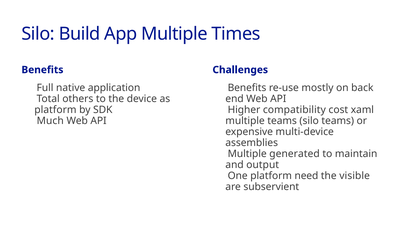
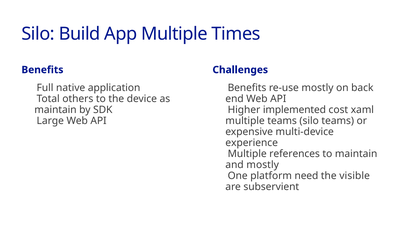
compatibility: compatibility -> implemented (294, 110)
platform: platform -> maintain (55, 110)
Much: Much -> Large (50, 121)
assemblies: assemblies -> experience (252, 143)
generated: generated -> references (295, 154)
and output: output -> mostly (263, 165)
